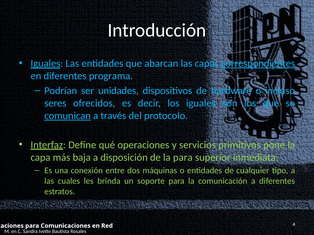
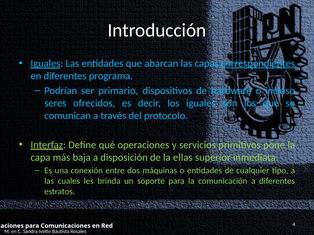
unidades: unidades -> primario (118, 91)
comunican underline: present -> none (68, 116)
la para: para -> ellas (183, 158)
